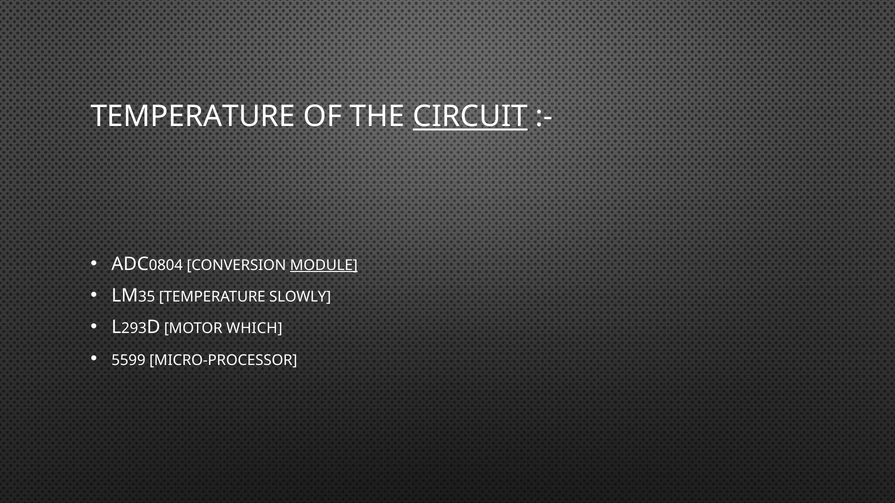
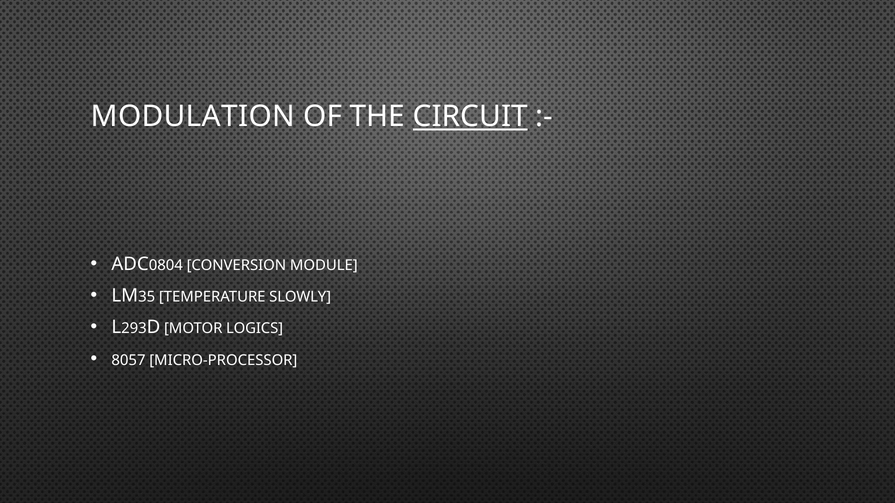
TEMPERATURE: TEMPERATURE -> MODULATION (193, 117)
MODULE underline: present -> none (324, 265)
WHICH: WHICH -> LOGICS (255, 329)
5599: 5599 -> 8057 (129, 361)
